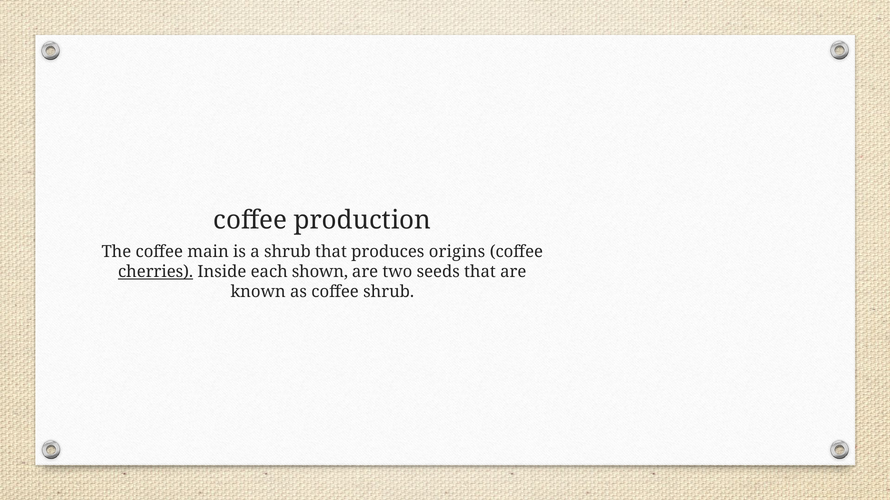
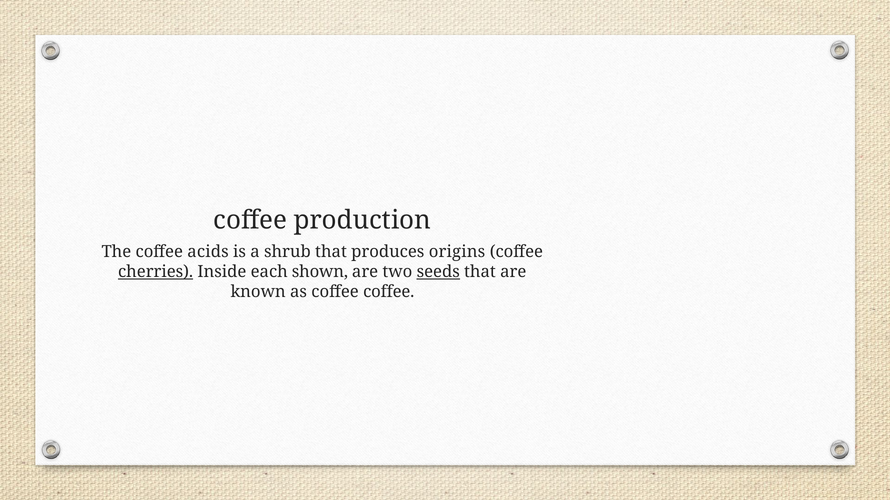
main: main -> acids (208, 252)
seeds underline: none -> present (438, 272)
coffee shrub: shrub -> coffee (389, 292)
